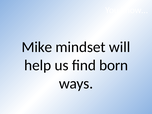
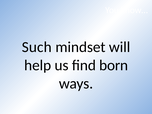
Mike: Mike -> Such (37, 47)
